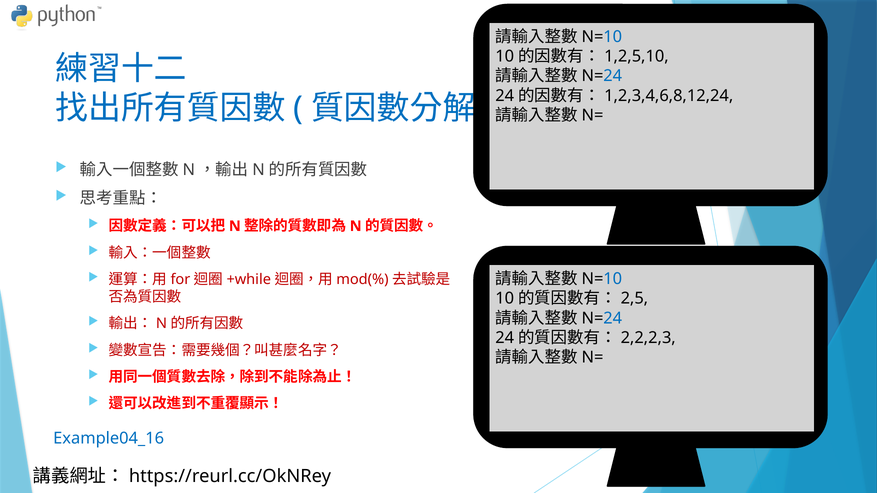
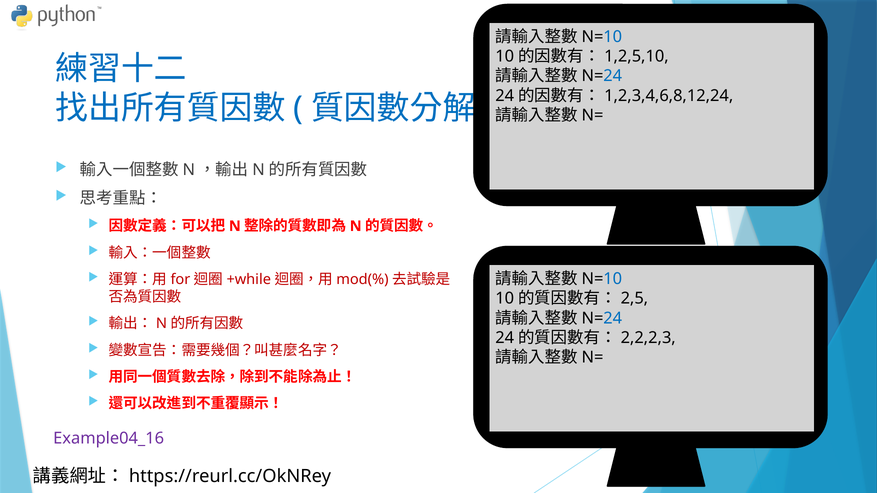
Example04_16 colour: blue -> purple (109, 439)
